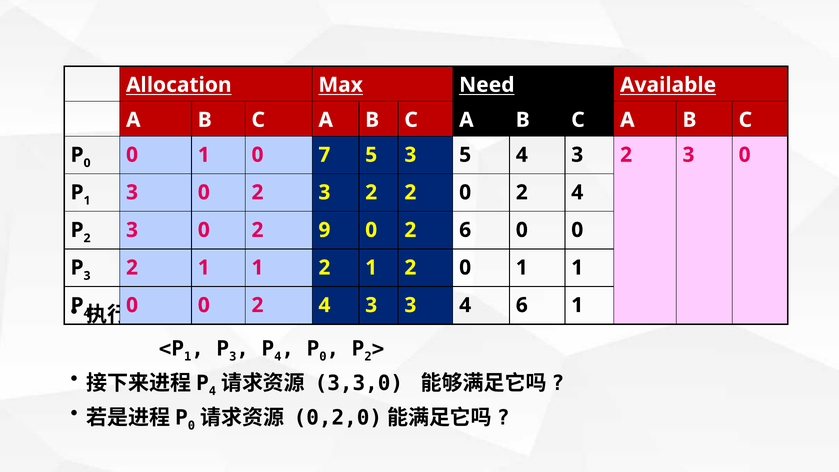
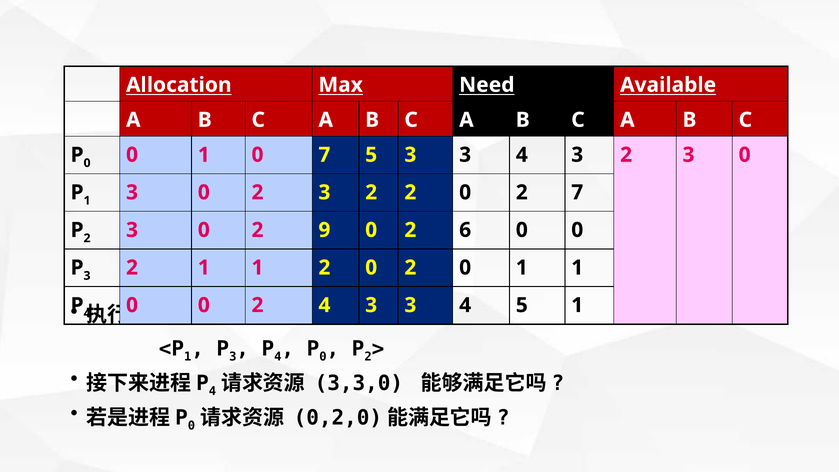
5 3 5: 5 -> 3 (465, 155)
2 0 2 4: 4 -> 7 (577, 192)
1 2 1: 1 -> 0 (371, 268)
4 6: 6 -> 5 (522, 305)
